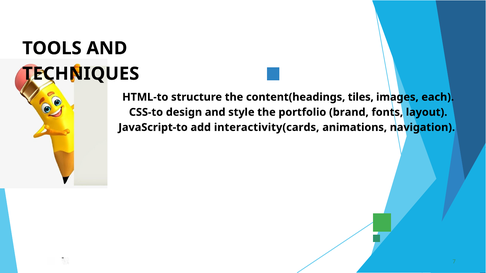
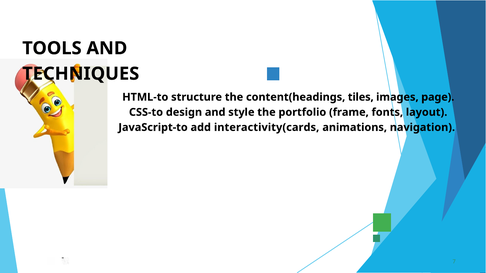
each: each -> page (438, 97)
brand: brand -> frame (349, 112)
